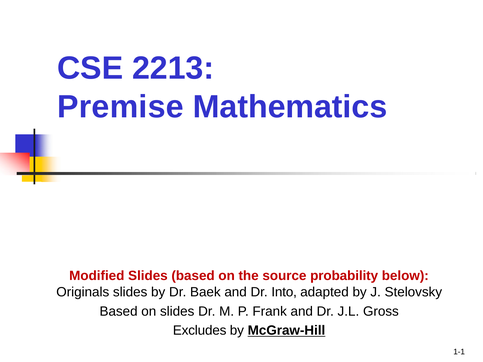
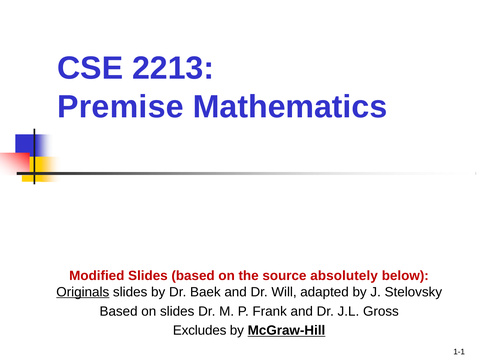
probability: probability -> absolutely (344, 276)
Originals underline: none -> present (83, 292)
Into: Into -> Will (284, 292)
